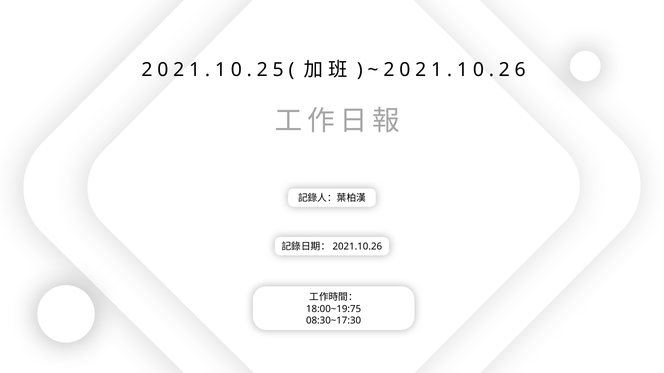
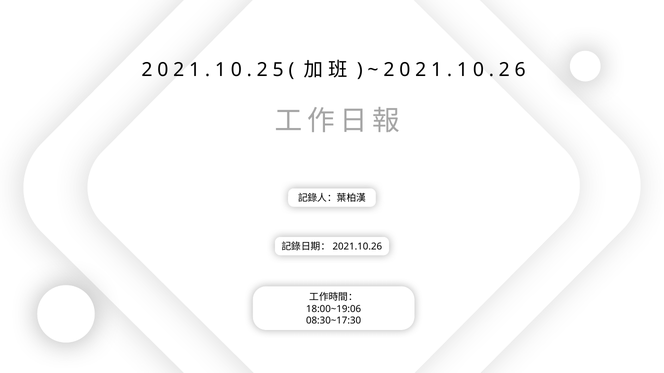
18:00~19:75: 18:00~19:75 -> 18:00~19:06 (334, 309)
